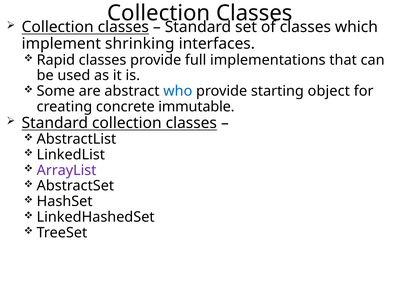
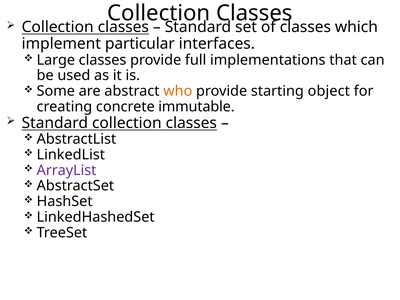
shrinking: shrinking -> particular (140, 44)
Rapid: Rapid -> Large (56, 60)
who colour: blue -> orange (178, 91)
